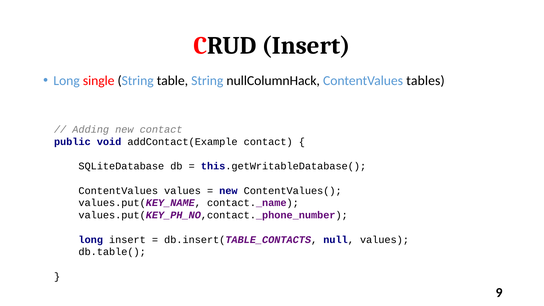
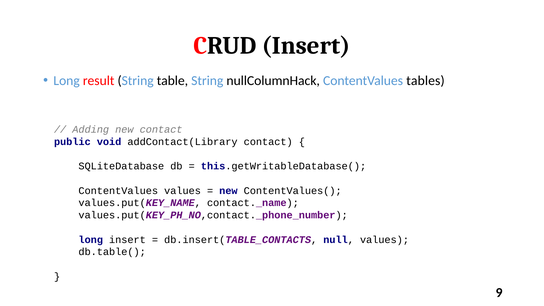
single: single -> result (99, 81)
addContact(Example: addContact(Example -> addContact(Library (183, 142)
